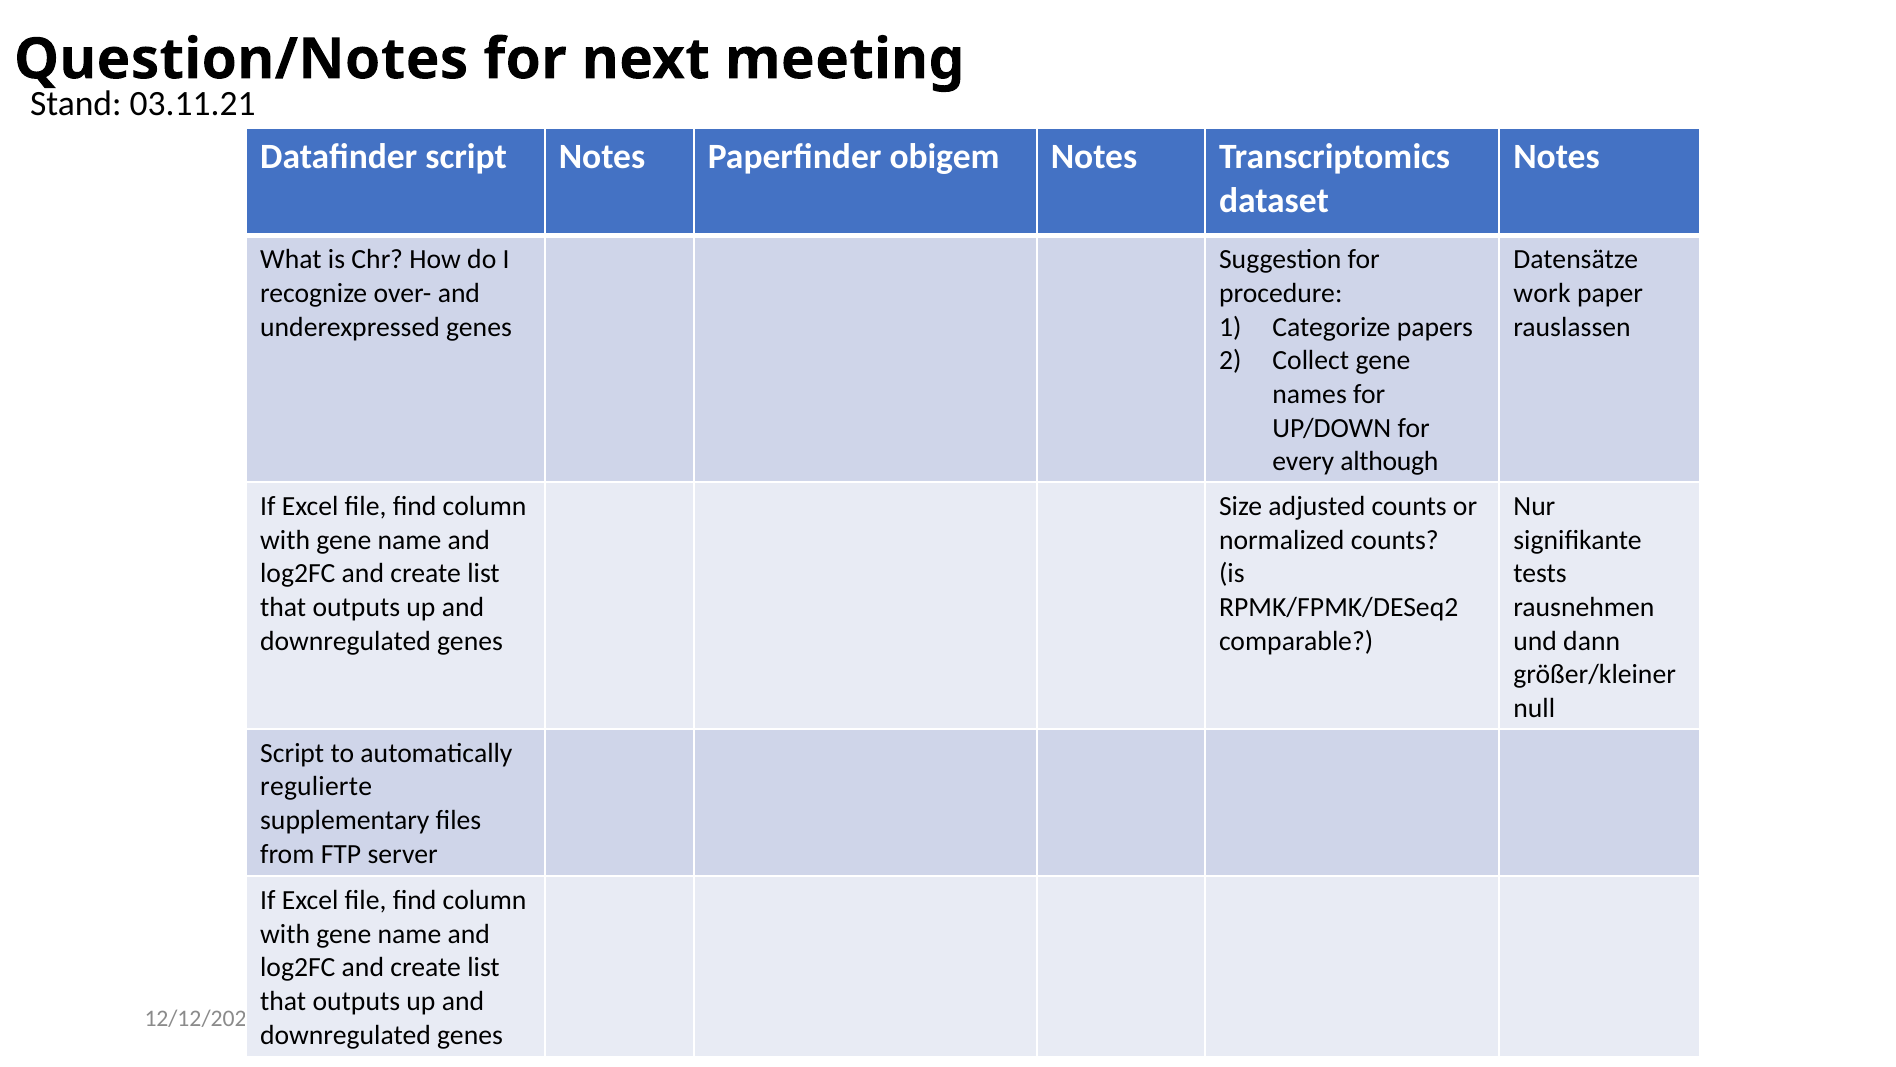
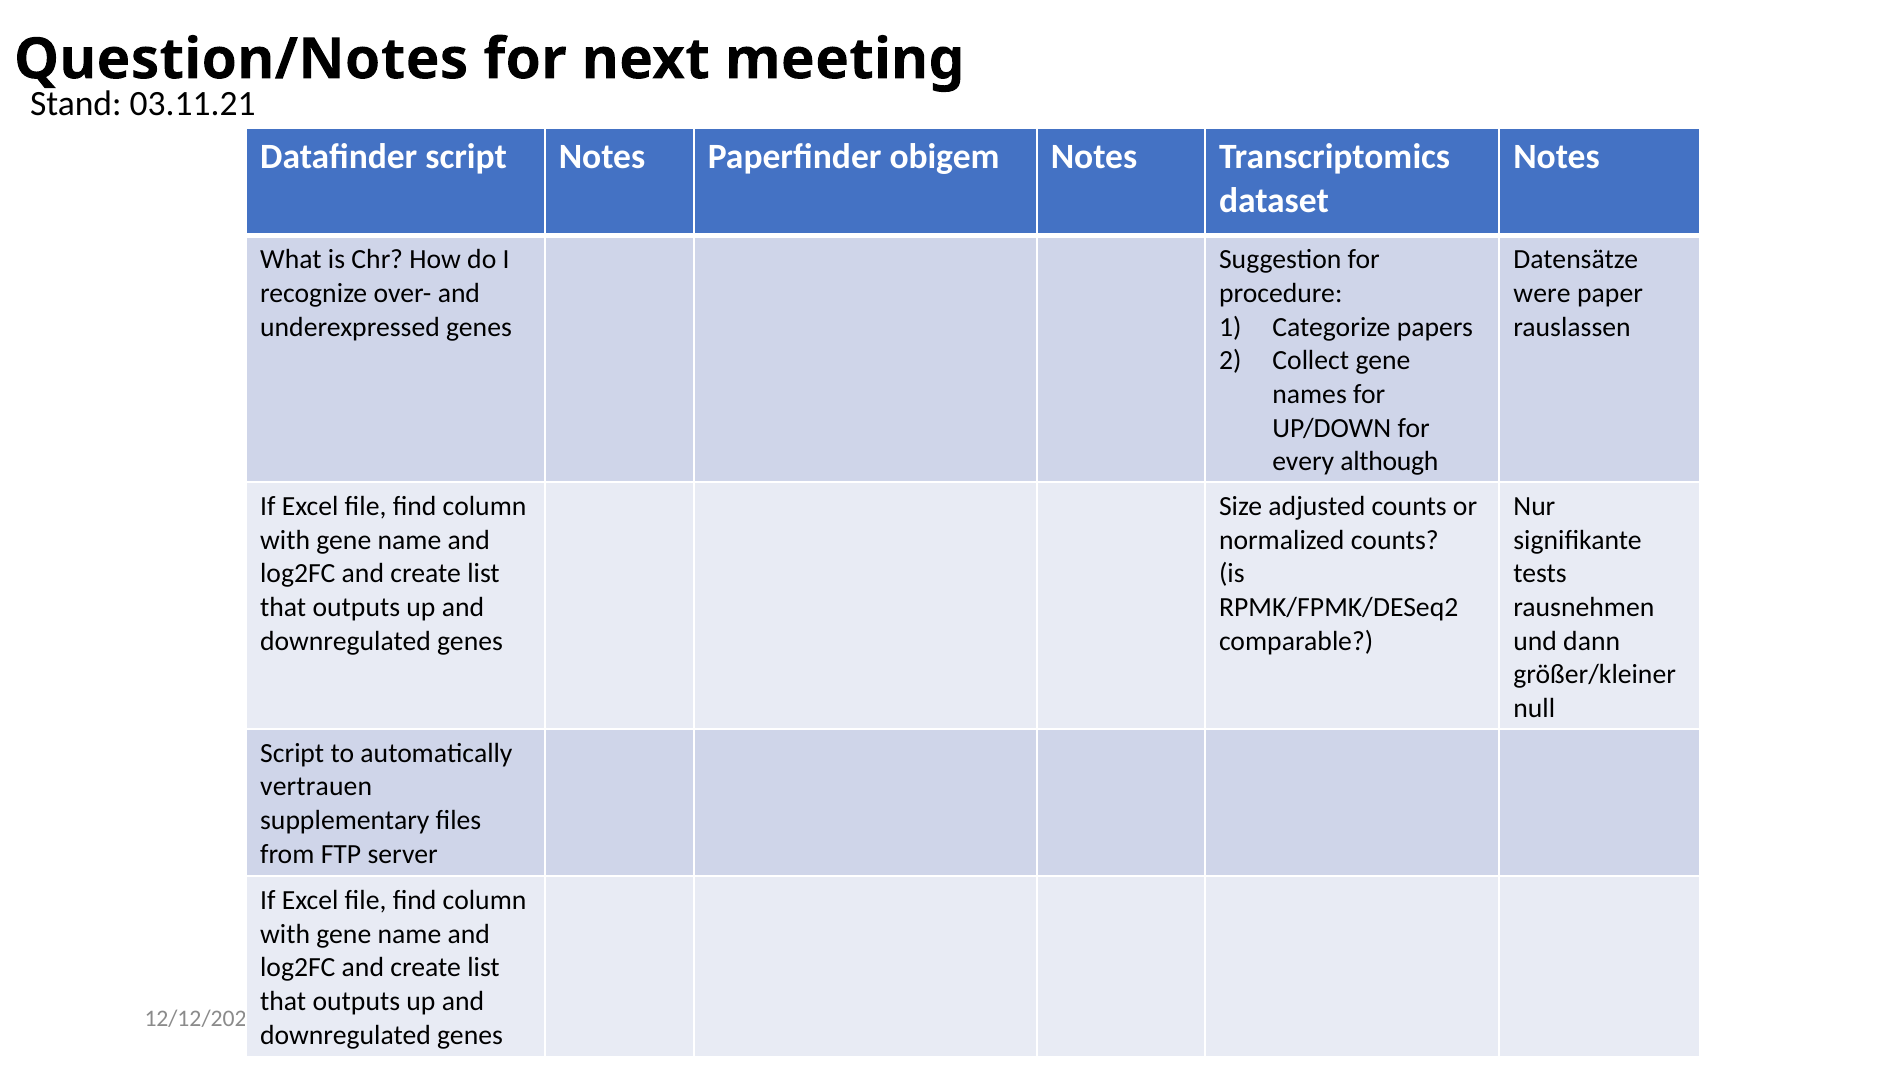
work: work -> were (1542, 293)
regulierte: regulierte -> vertrauen (316, 786)
